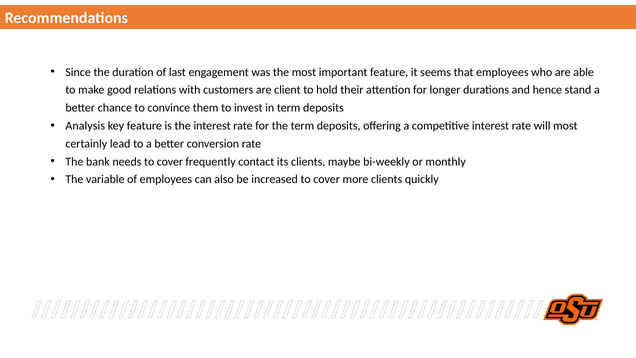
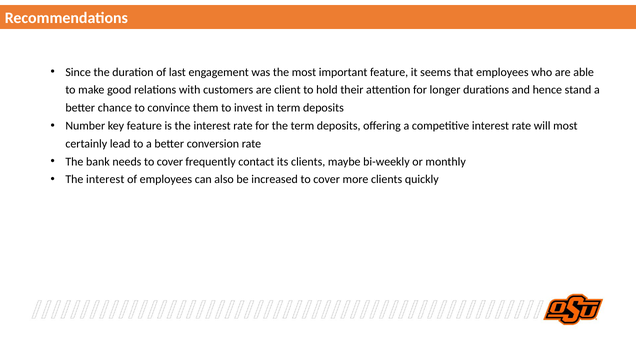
Analysis: Analysis -> Number (85, 126)
variable: variable -> interest (105, 179)
